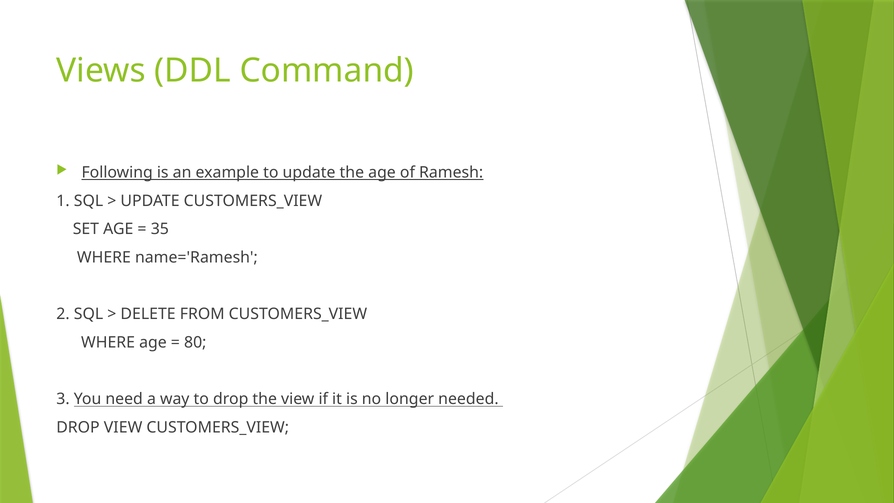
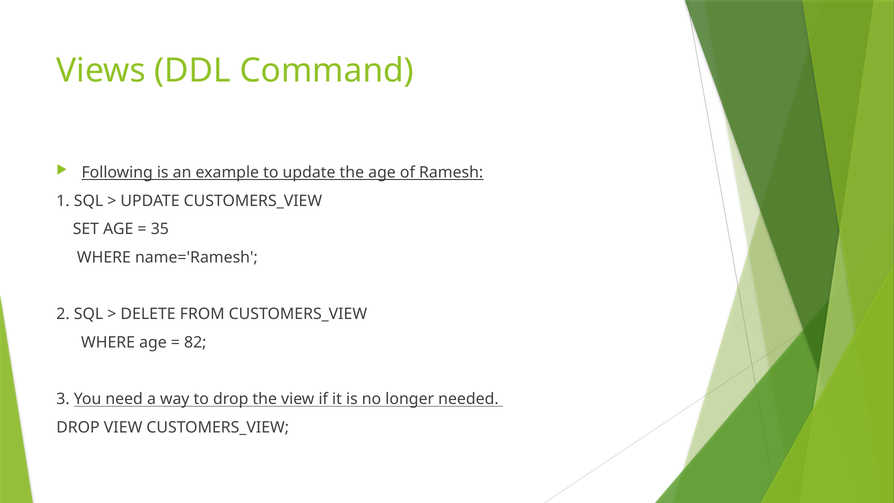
80: 80 -> 82 (195, 342)
